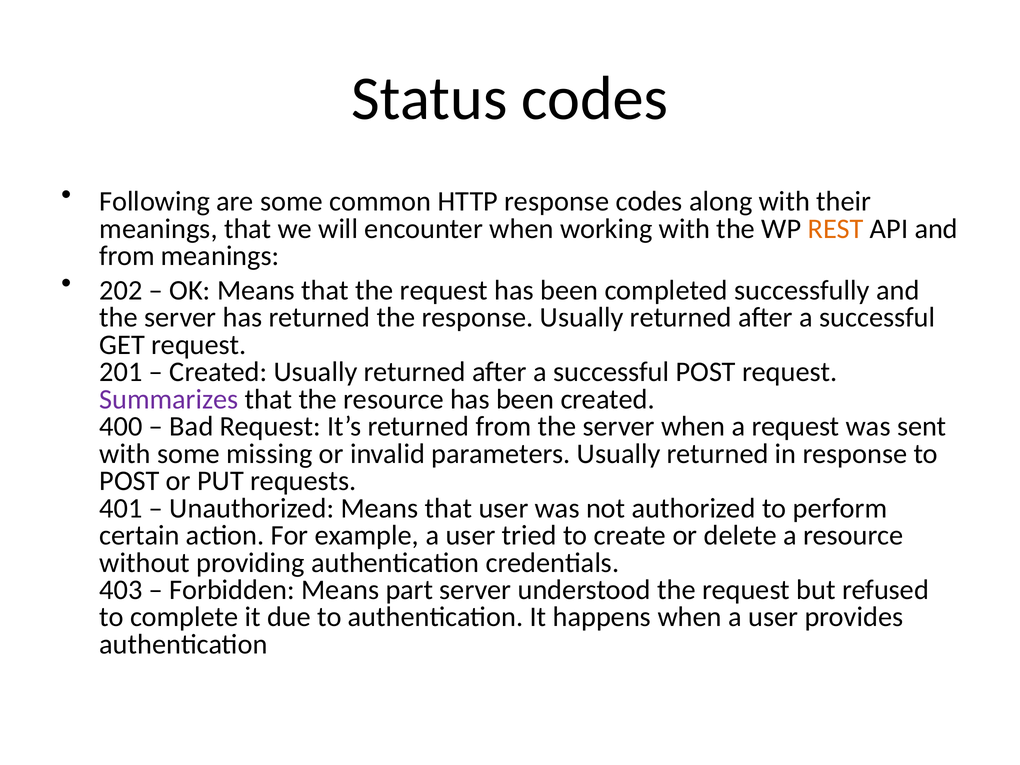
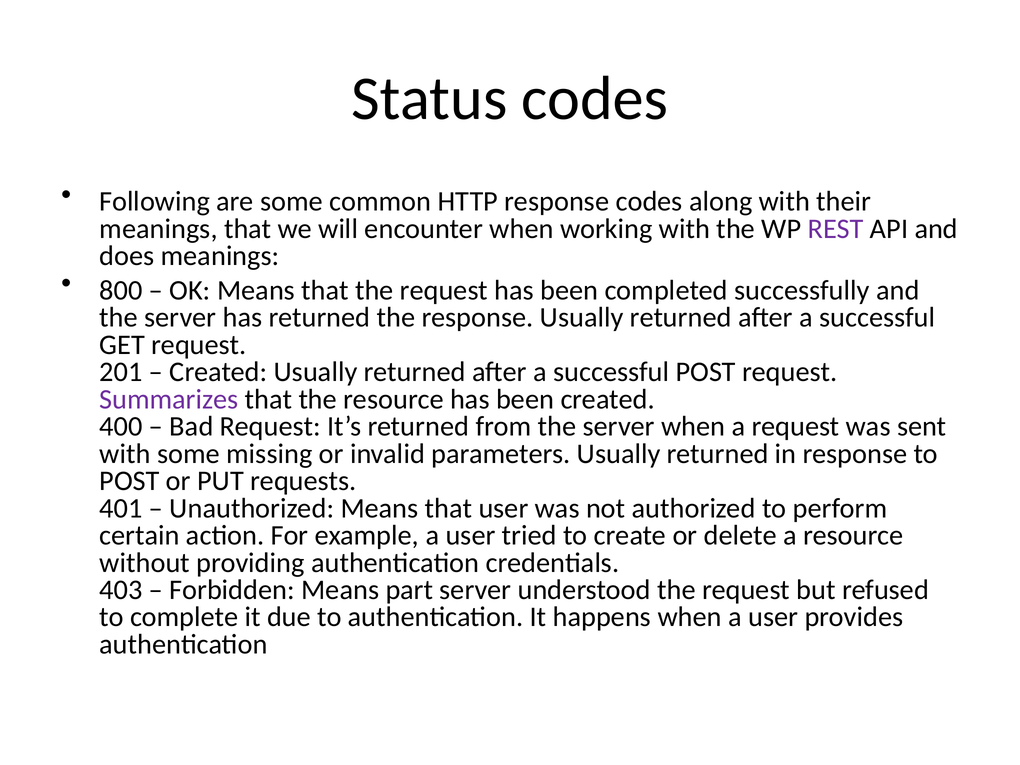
REST colour: orange -> purple (836, 229)
from: from -> does (127, 256)
202: 202 -> 800 (121, 290)
